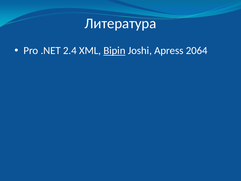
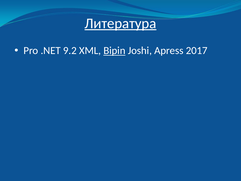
Литература underline: none -> present (120, 23)
2.4: 2.4 -> 9.2 (70, 51)
2064: 2064 -> 2017 (197, 51)
